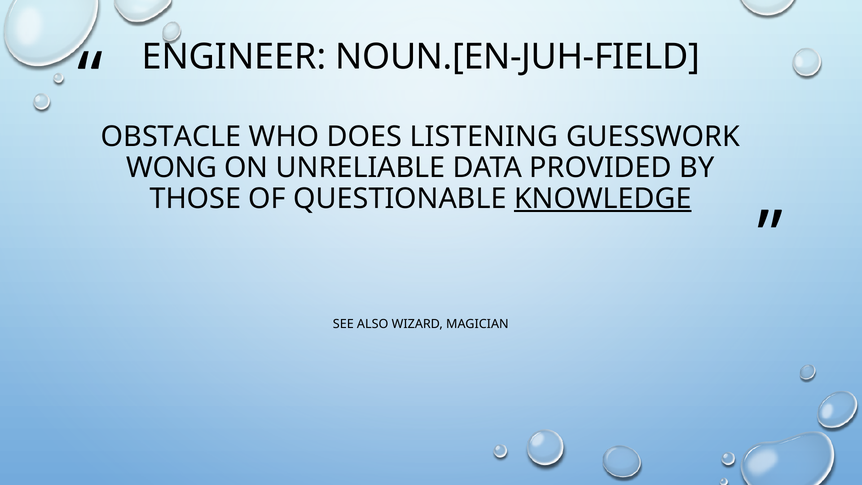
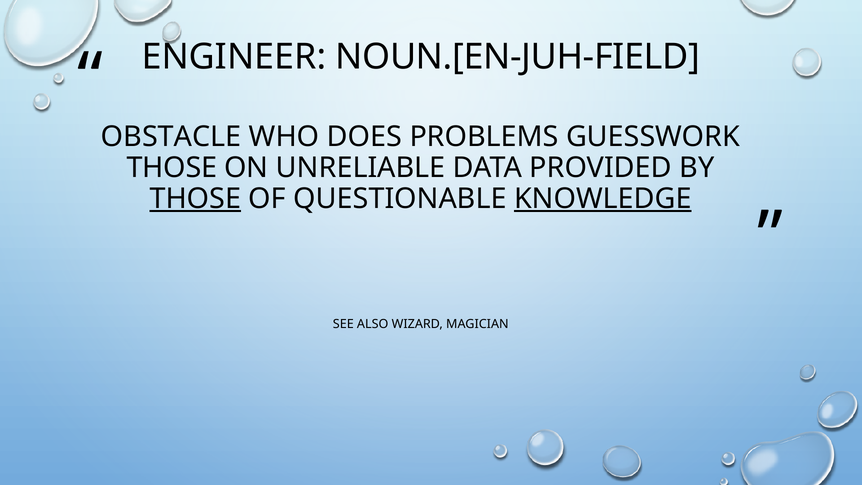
LISTENING: LISTENING -> PROBLEMS (484, 137)
WONG: WONG -> THOSE (172, 168)
THOSE underline: none -> present (195, 199)
